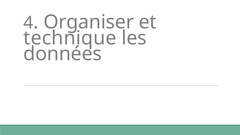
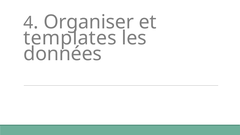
technique: technique -> templates (70, 38)
